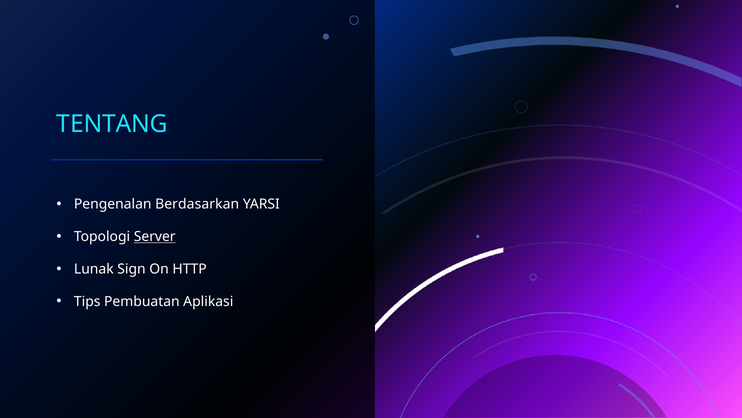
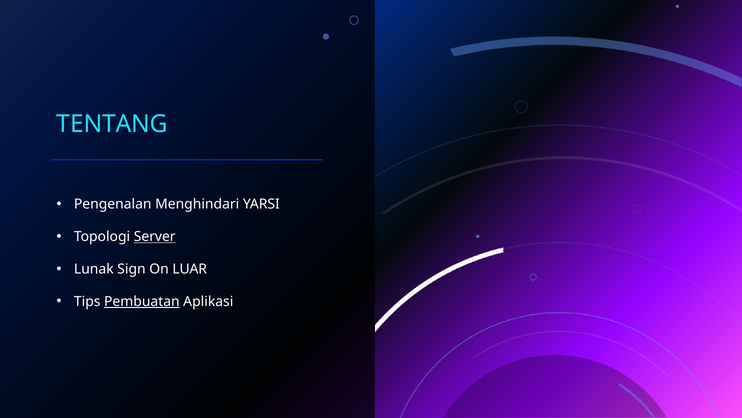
Berdasarkan: Berdasarkan -> Menghindari (197, 204)
HTTP: HTTP -> LUAR (190, 269)
Pembuatan underline: none -> present (142, 301)
